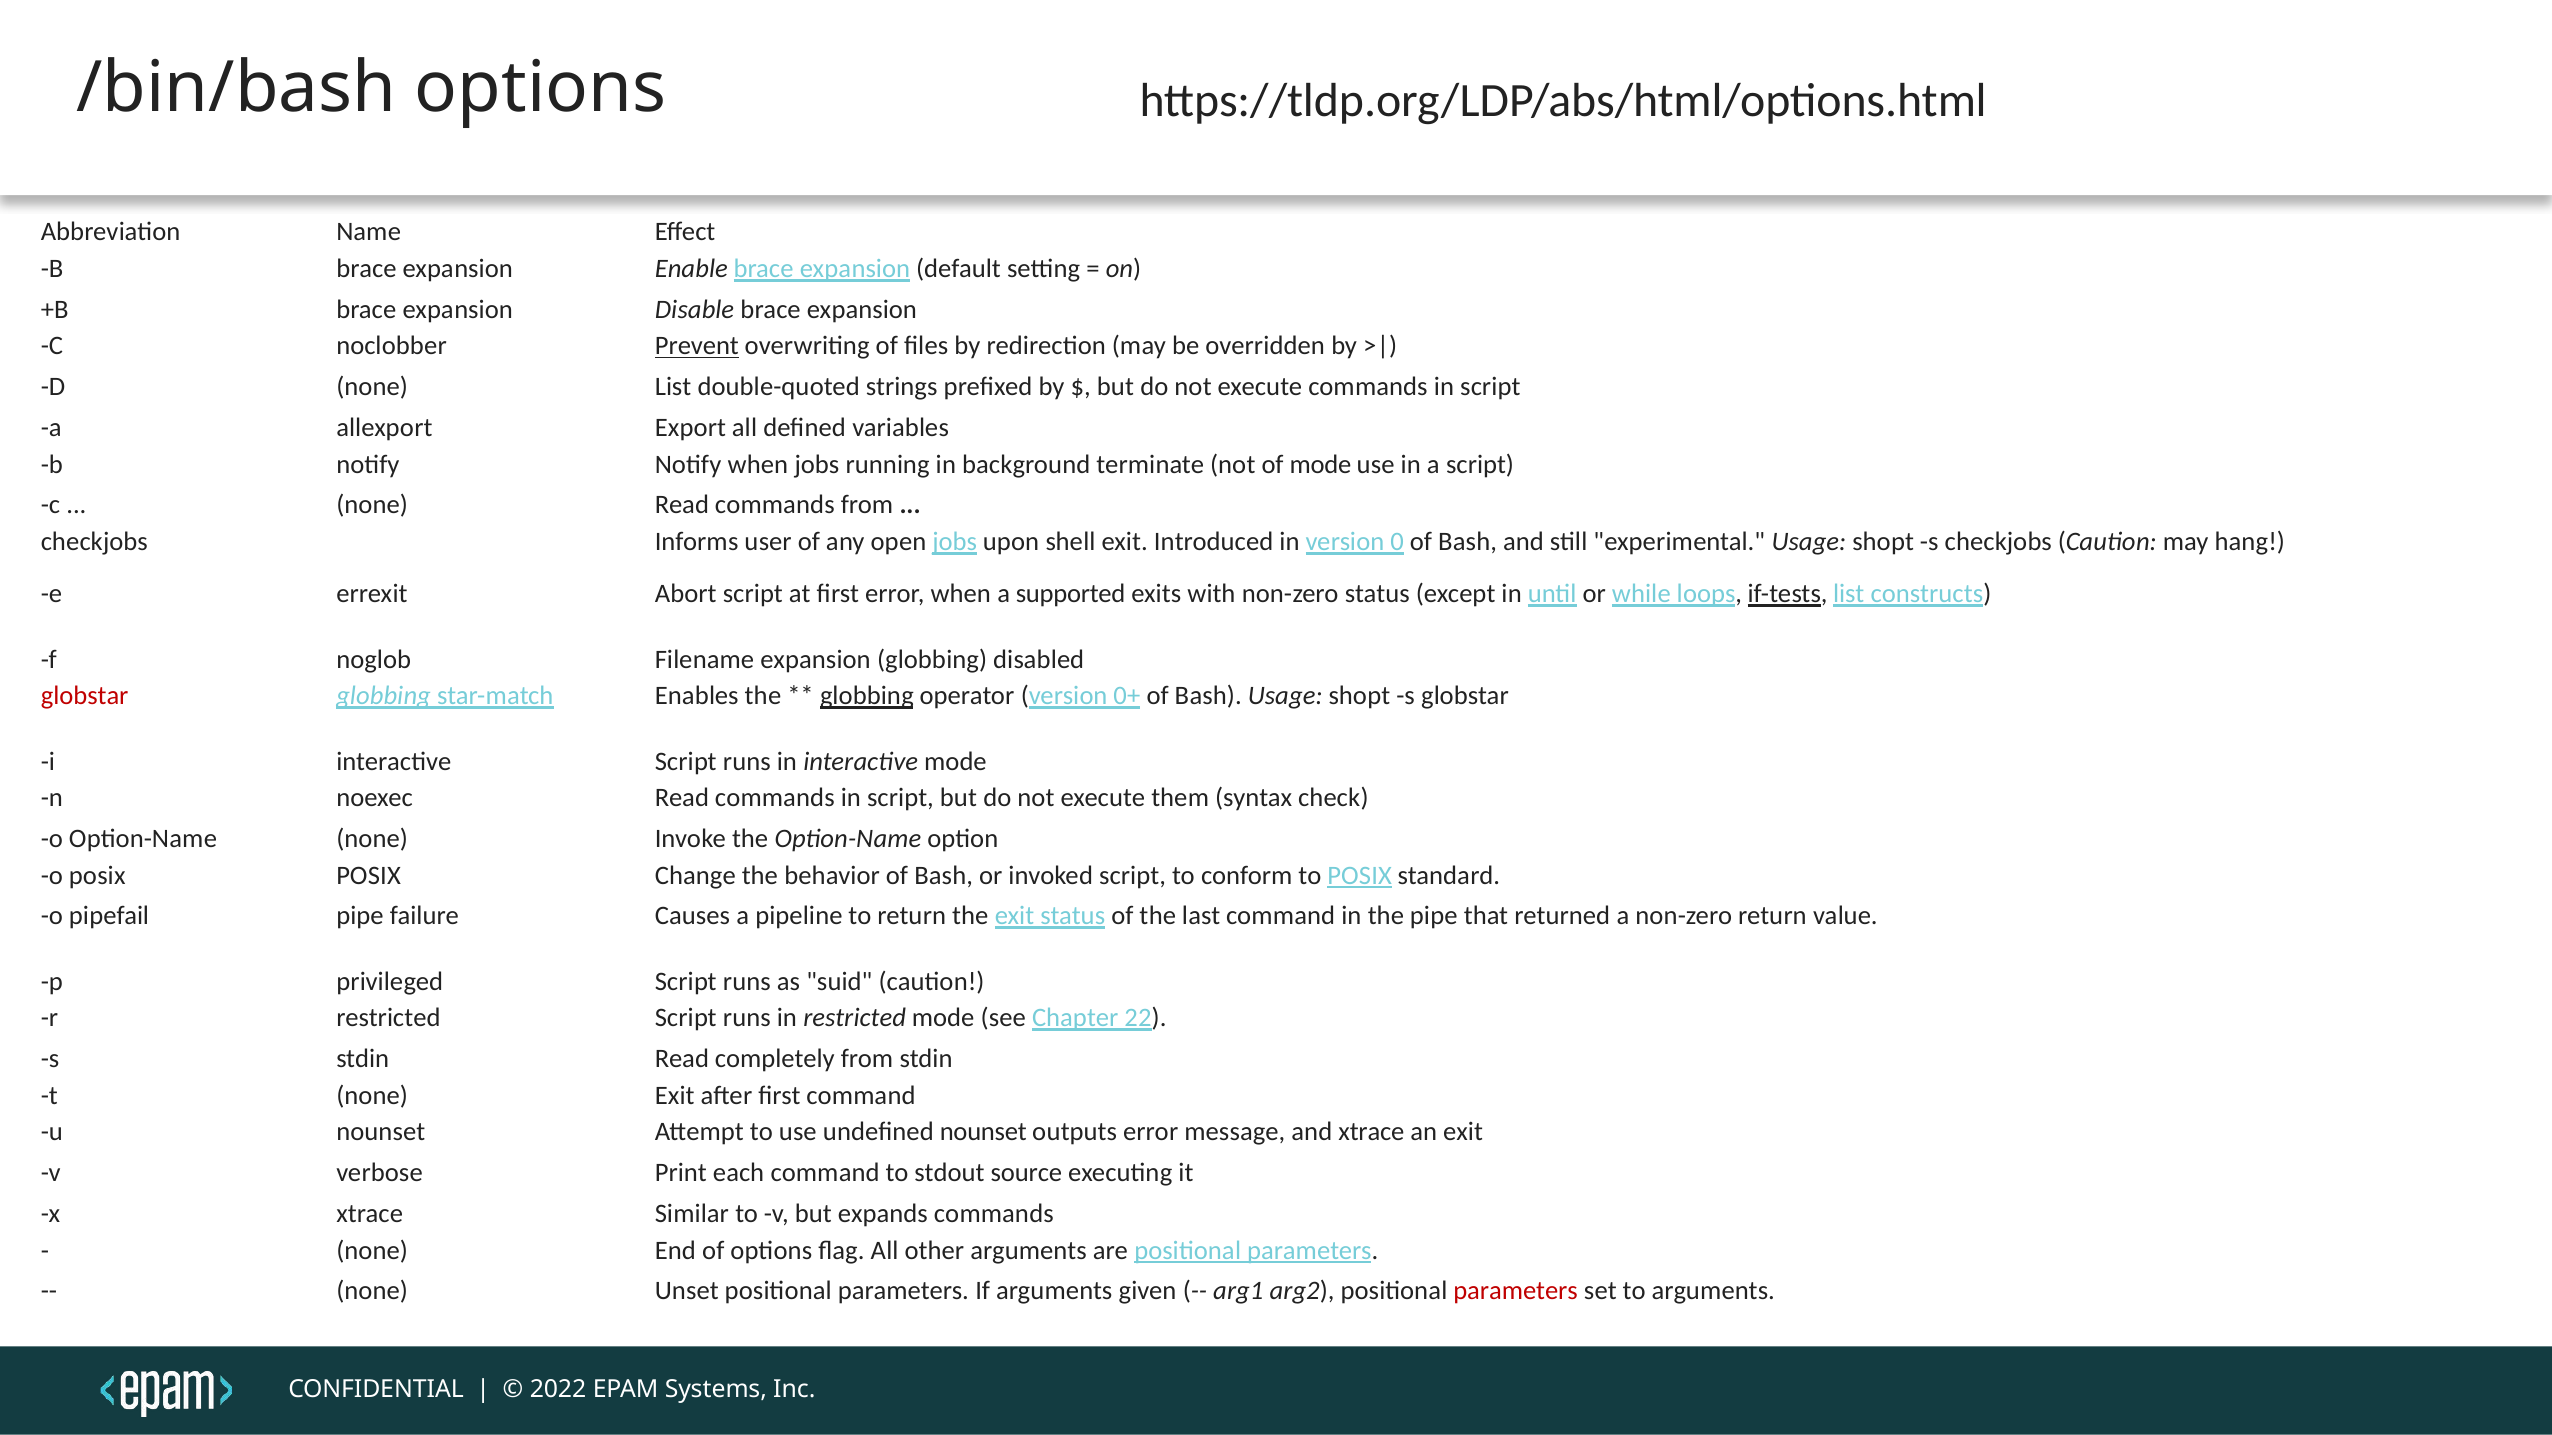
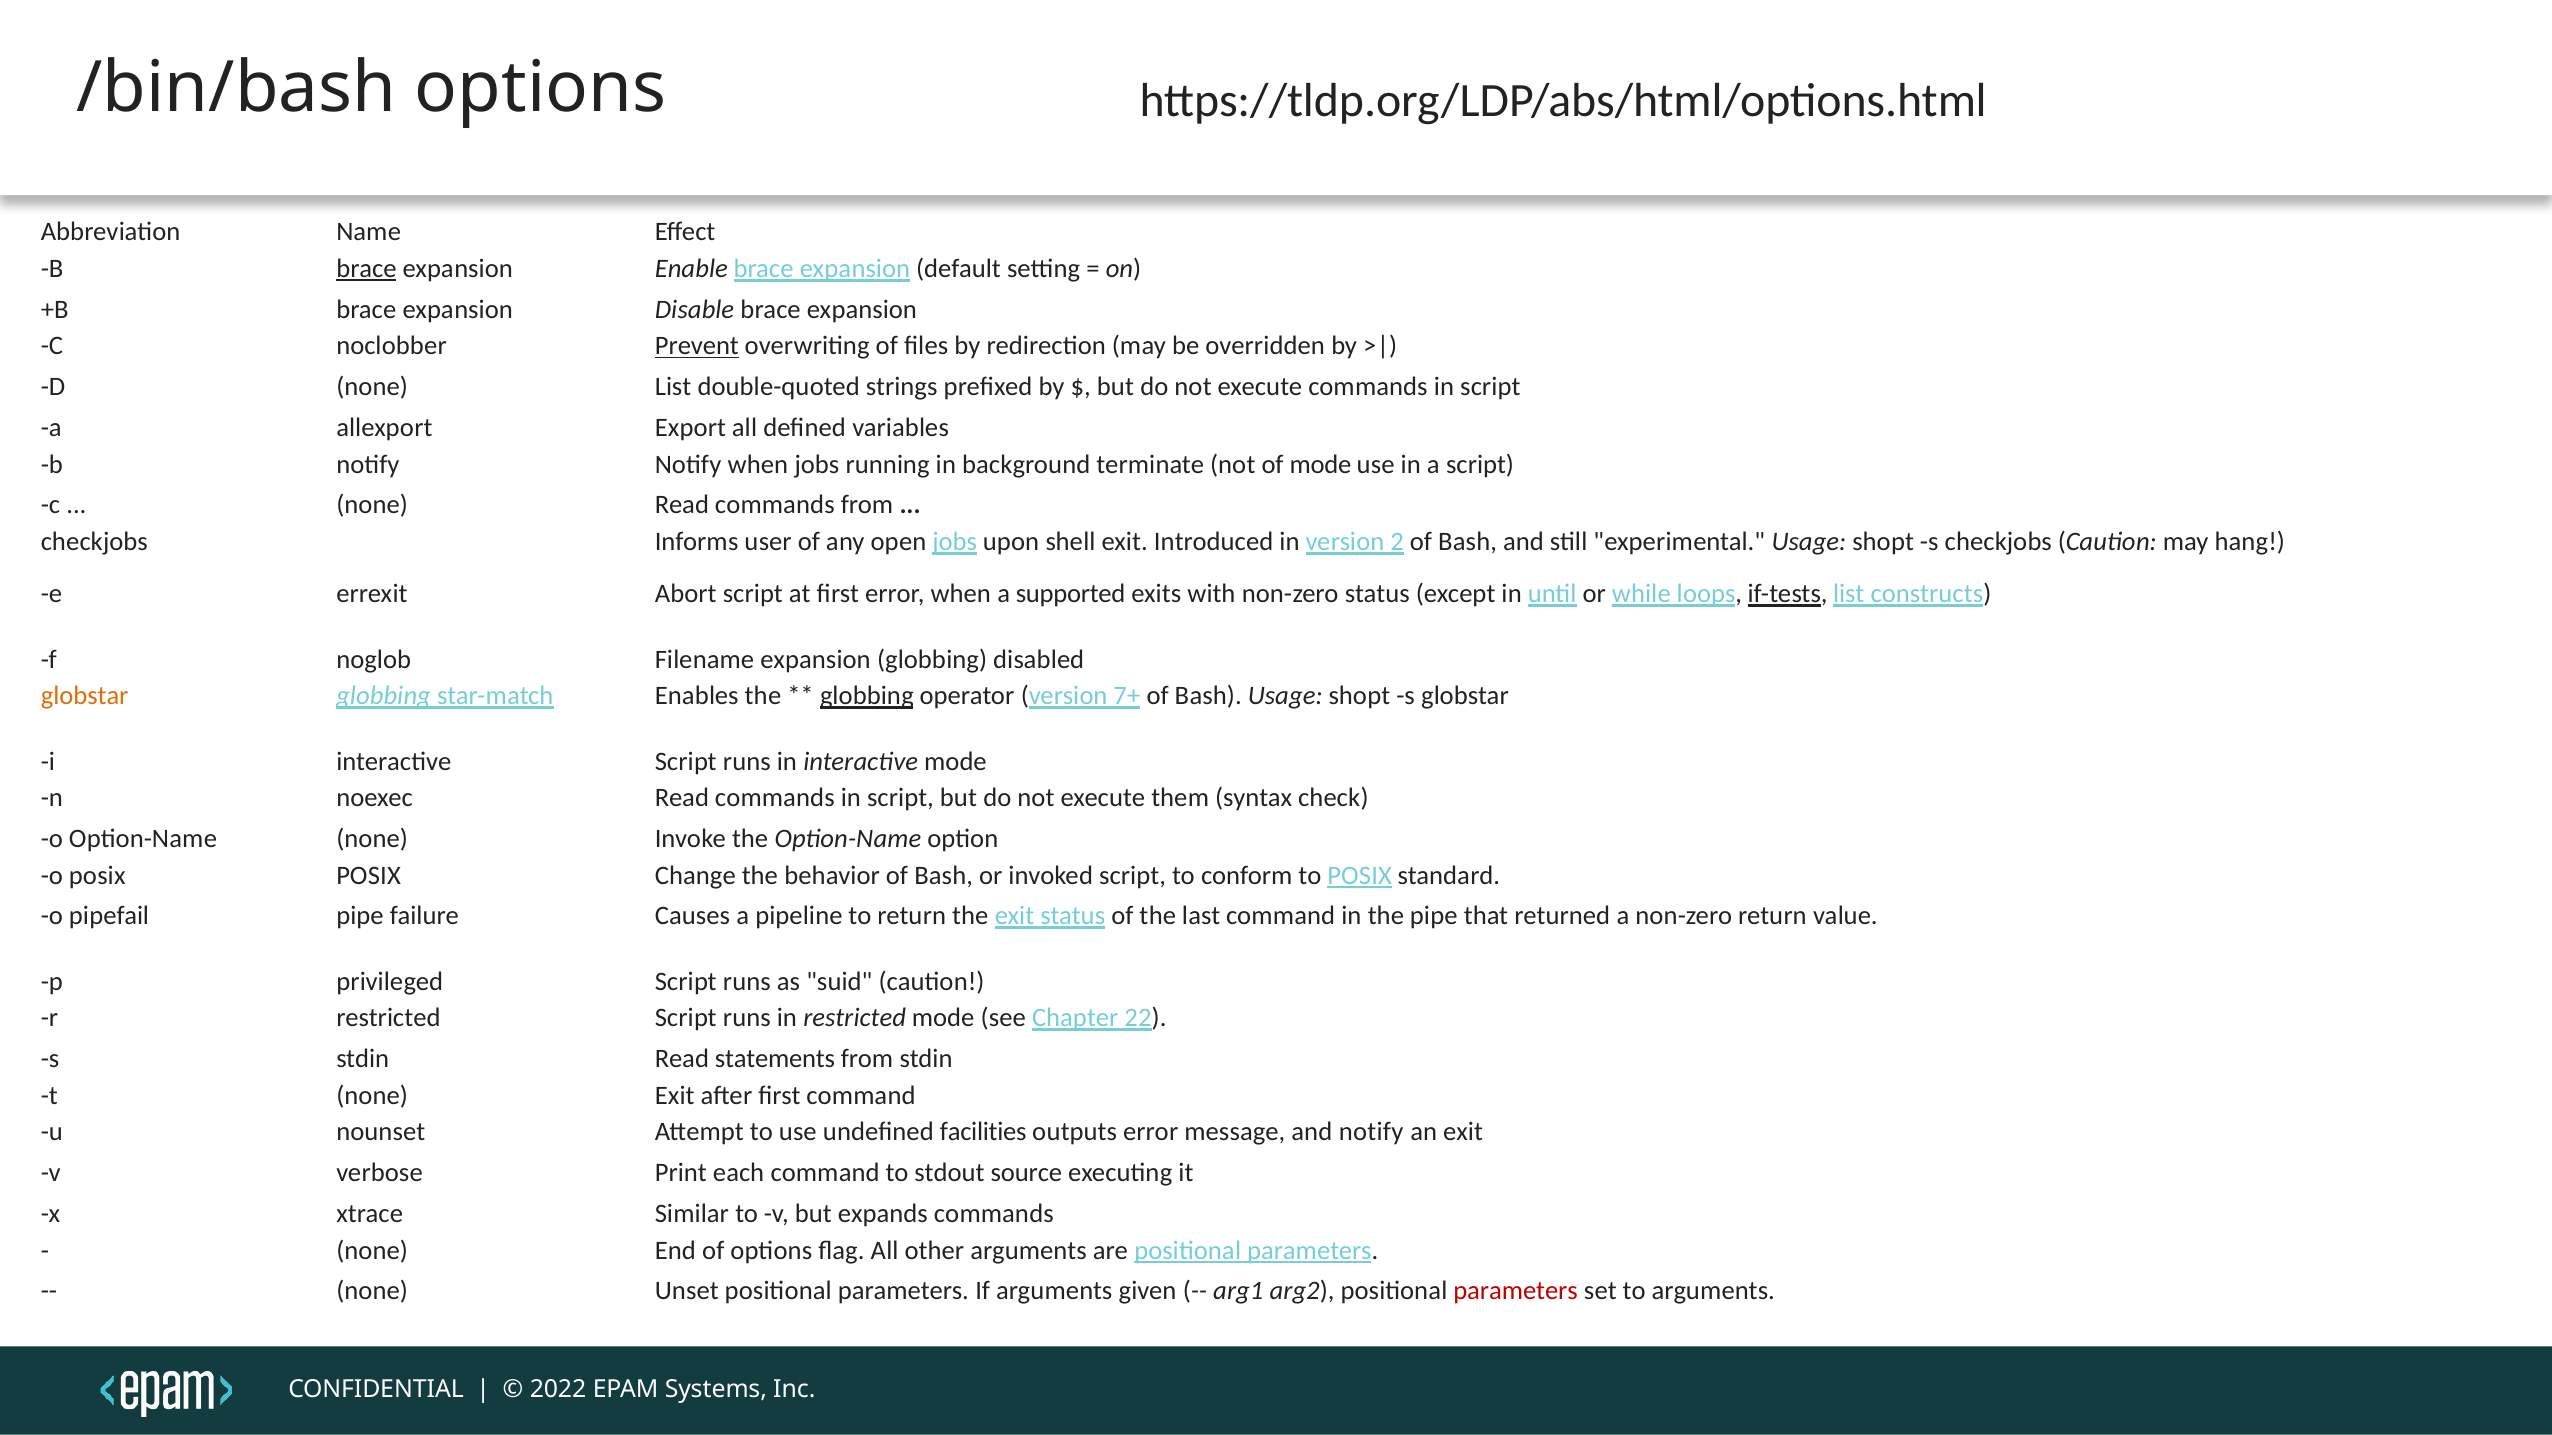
brace underline: none -> present (366, 269)
0: 0 -> 2 (1397, 542)
globstar colour: red -> orange (85, 696)
0+: 0+ -> 7+ (1127, 696)
completely: completely -> statements (775, 1059)
undefined nounset: nounset -> facilities (983, 1133)
and xtrace: xtrace -> notify (1371, 1133)
